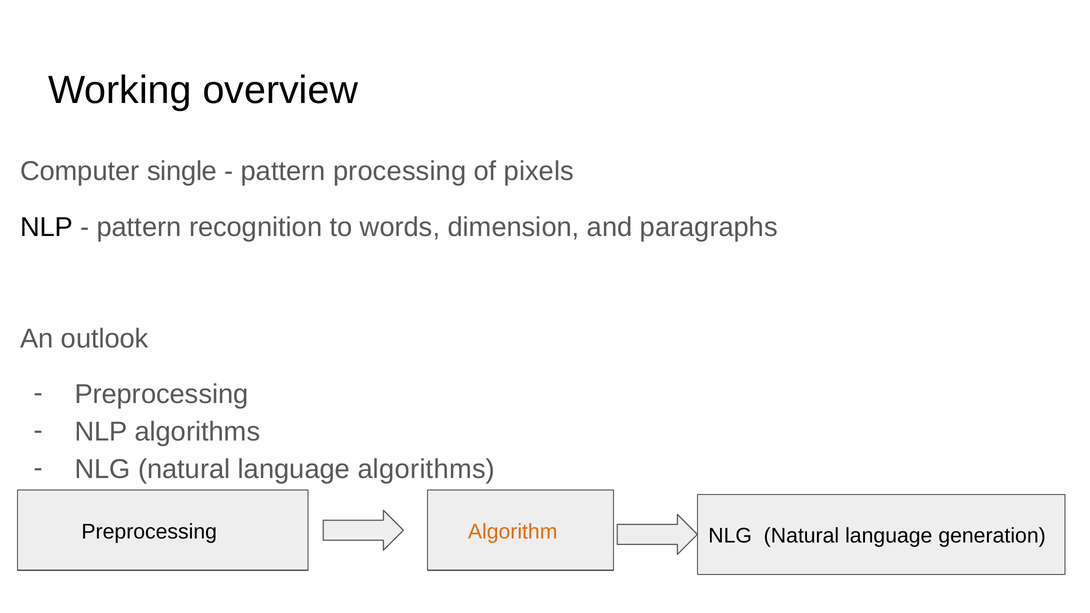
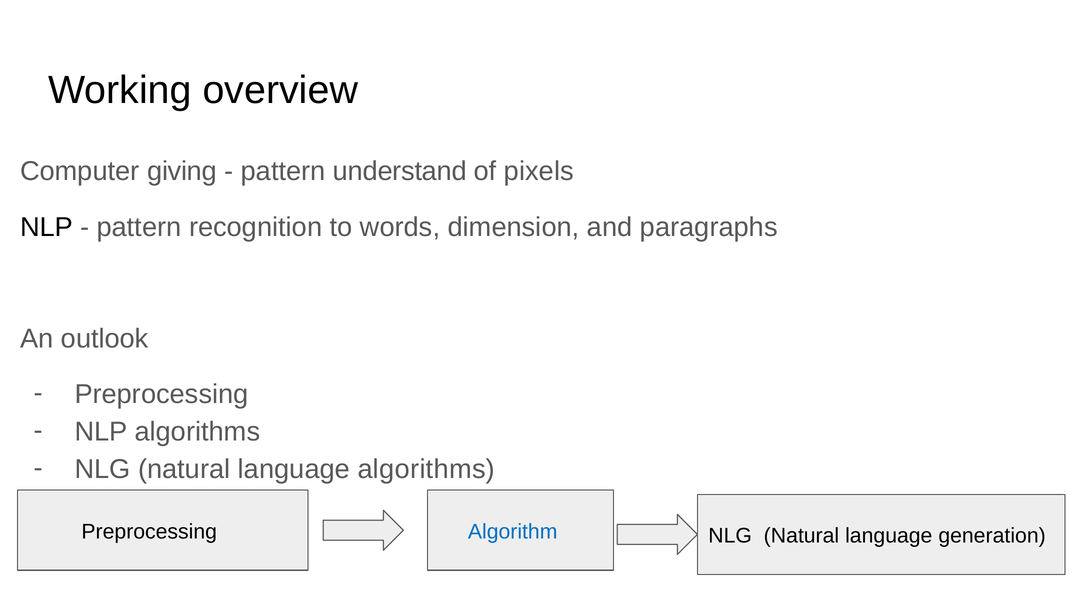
single: single -> giving (182, 171)
processing: processing -> understand (400, 171)
Algorithm colour: orange -> blue (513, 532)
